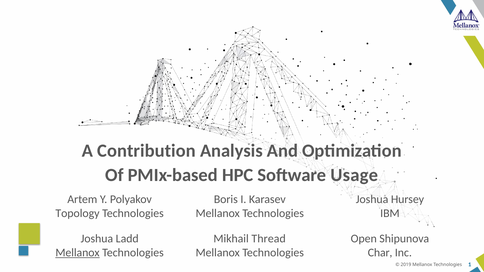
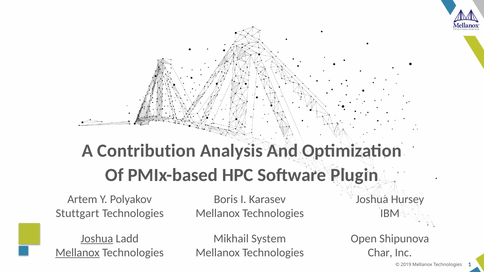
Usage: Usage -> Plugin (354, 175)
Topology: Topology -> Stuttgart (77, 214)
Joshua underline: none -> present (97, 239)
Thread: Thread -> System (269, 239)
